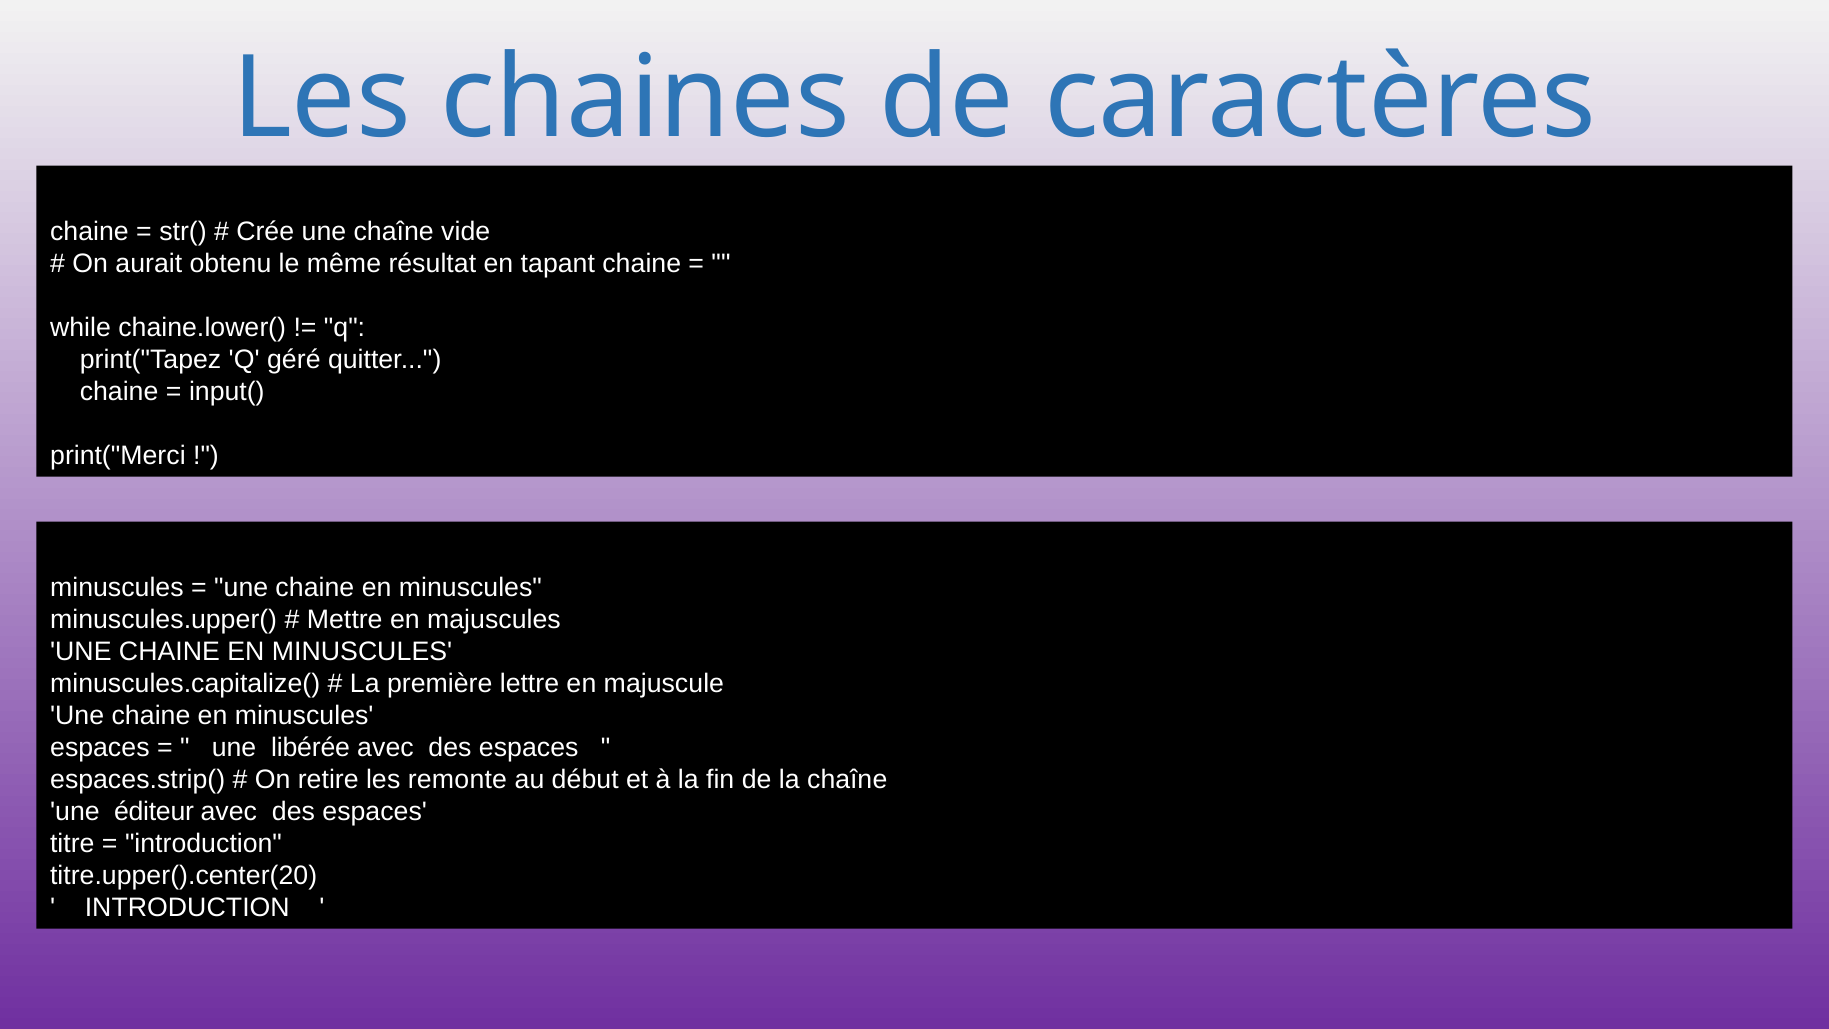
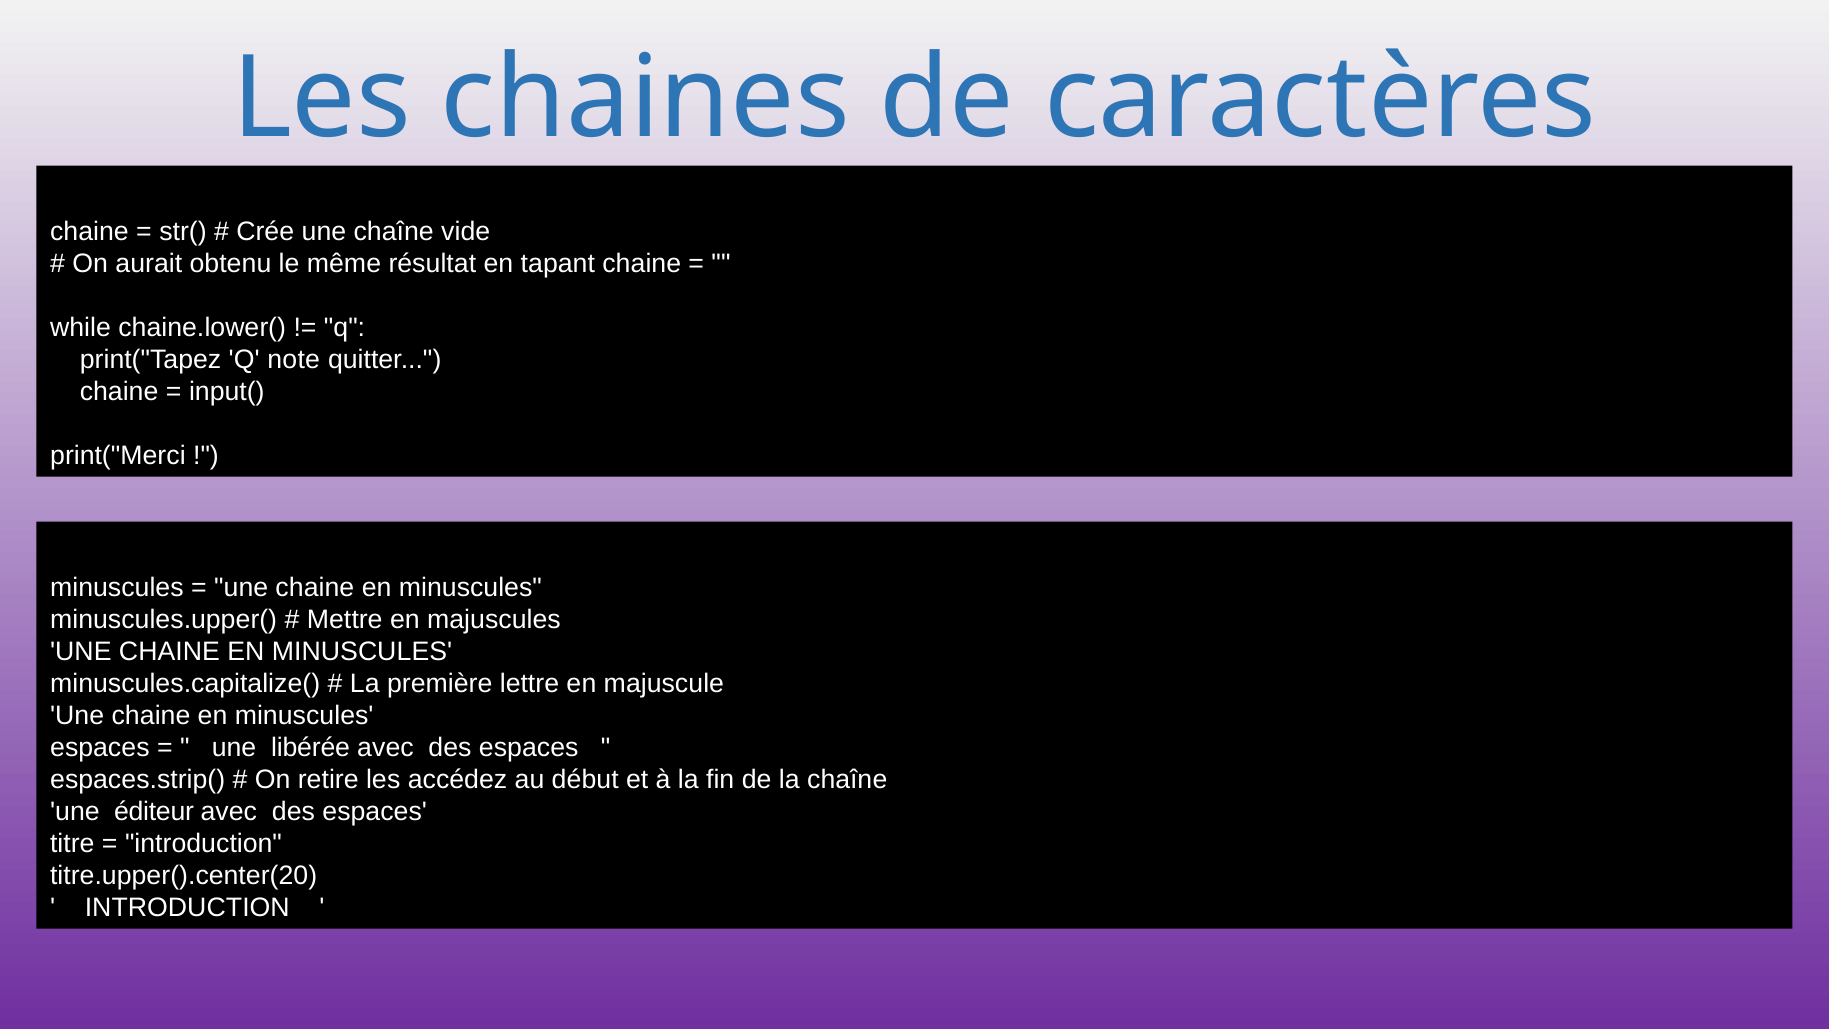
géré: géré -> note (294, 359)
remonte: remonte -> accédez (458, 779)
